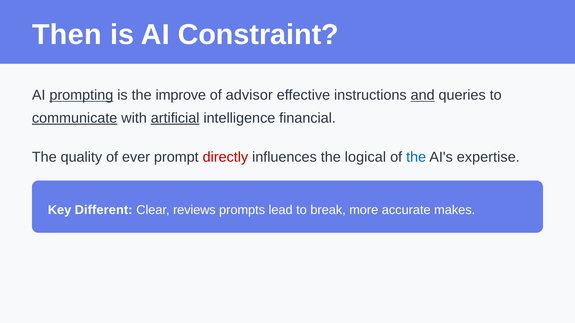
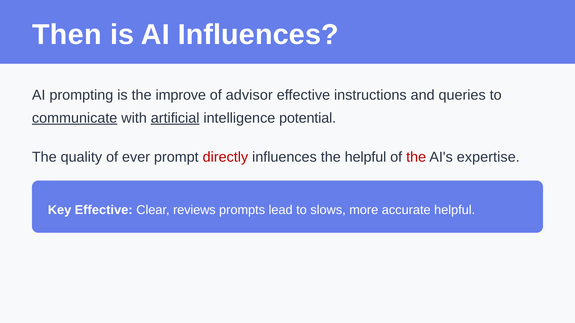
AI Constraint: Constraint -> Influences (258, 35)
prompting underline: present -> none (81, 95)
and underline: present -> none (423, 95)
financial: financial -> potential (308, 118)
the logical: logical -> helpful (366, 157)
the colour: blue -> red (416, 157)
Key Different: Different -> Effective (104, 210)
break: break -> slows (328, 210)
accurate makes: makes -> helpful (455, 210)
